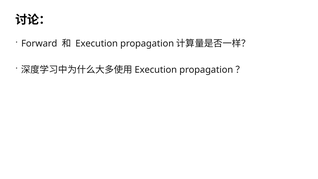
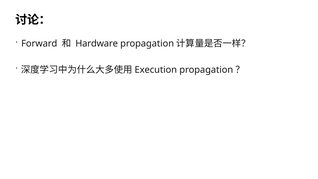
Execution: Execution -> Hardware (97, 44)
